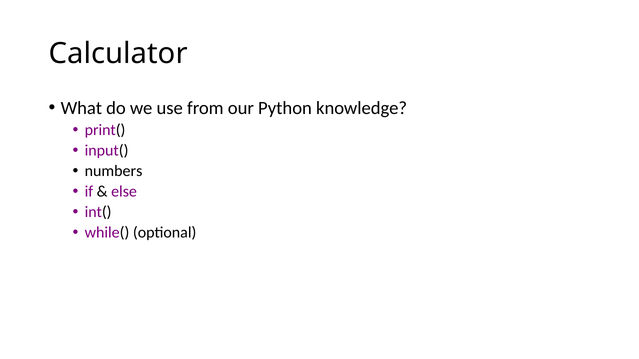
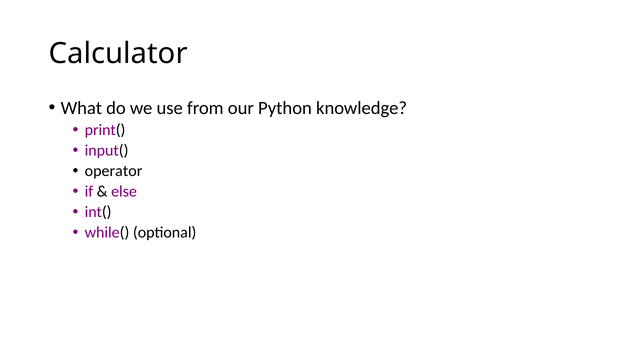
numbers: numbers -> operator (113, 171)
